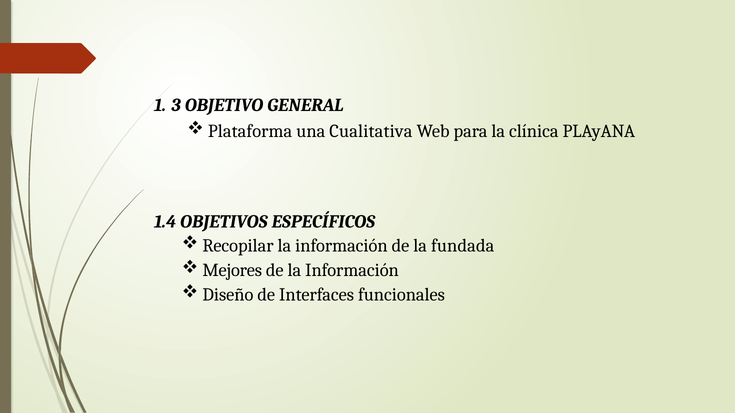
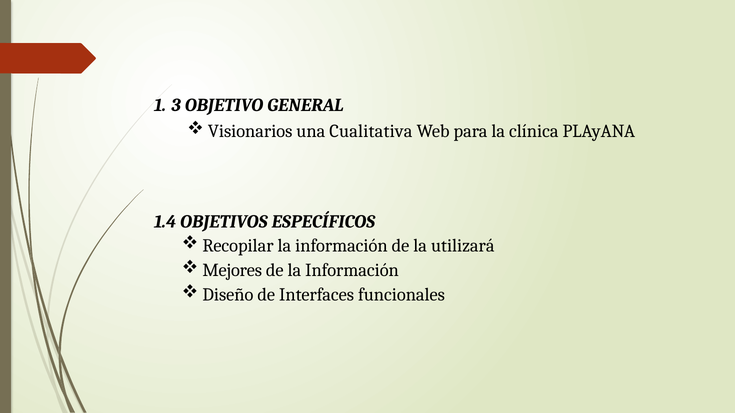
Plataforma: Plataforma -> Visionarios (250, 131)
fundada: fundada -> utilizará (463, 246)
